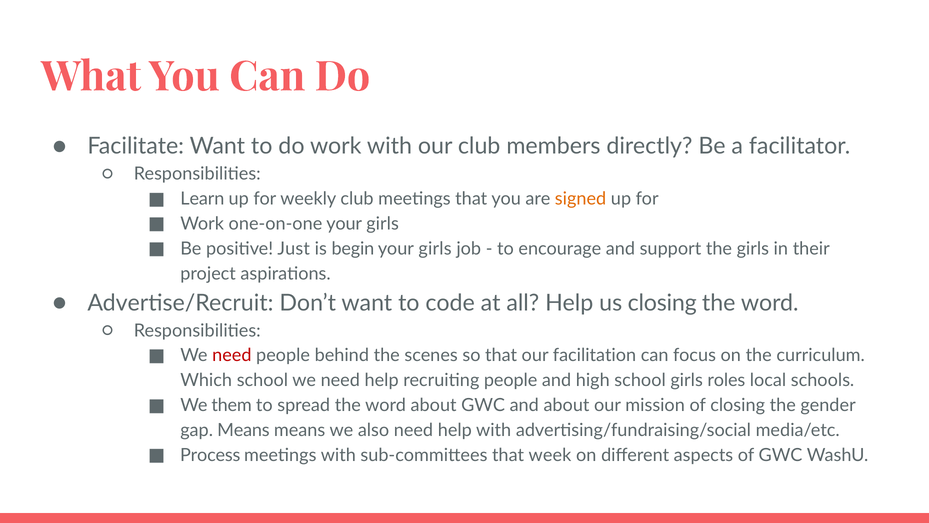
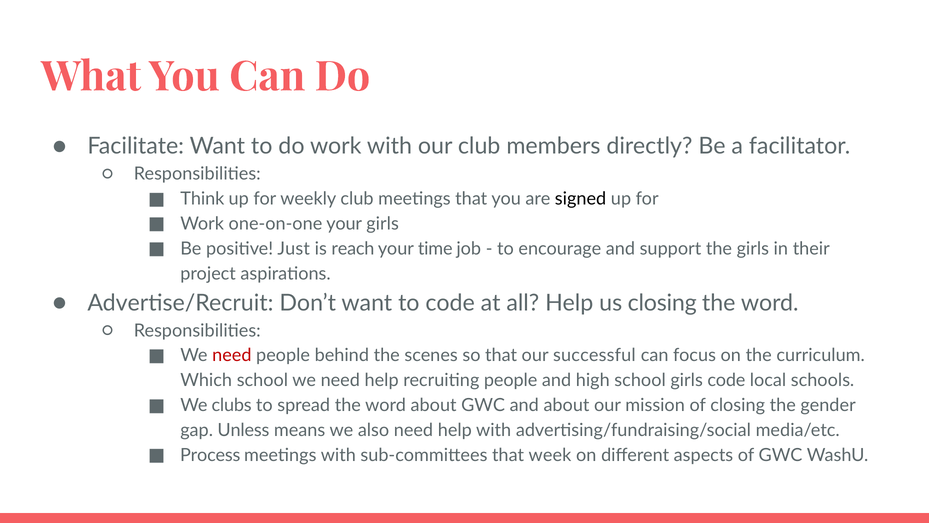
Learn: Learn -> Think (202, 199)
signed colour: orange -> black (581, 199)
begin: begin -> reach (353, 248)
girls: girls -> time (435, 248)
facilitation: facilitation -> successful (594, 355)
girls roles: roles -> code (726, 380)
them: them -> clubs (232, 405)
gap Means: Means -> Unless (243, 430)
